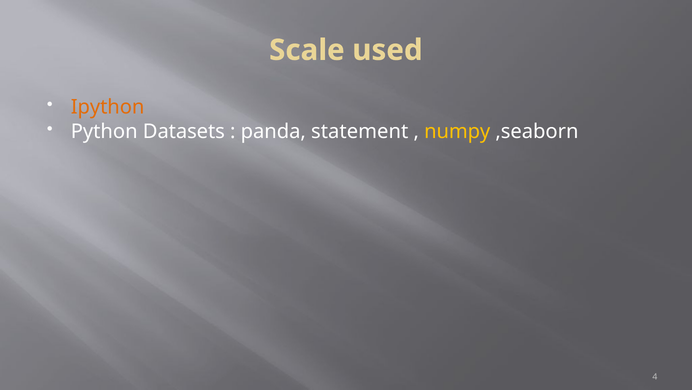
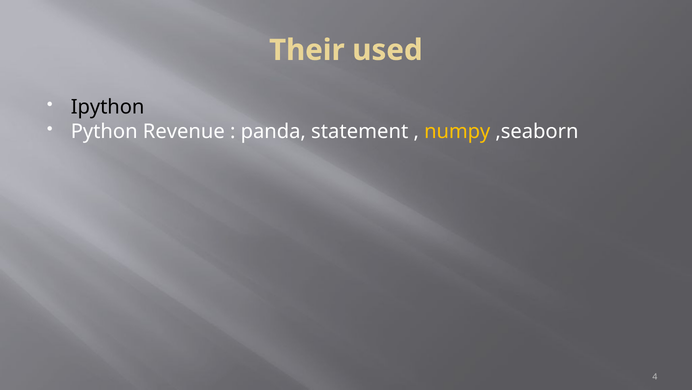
Scale: Scale -> Their (307, 50)
Ipython colour: orange -> black (108, 107)
Datasets: Datasets -> Revenue (184, 131)
